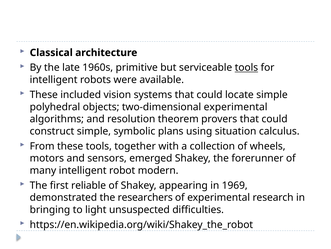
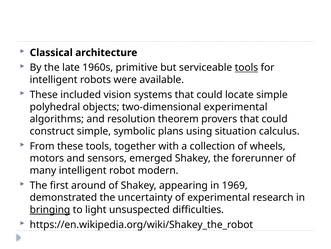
reliable: reliable -> around (89, 185)
researchers: researchers -> uncertainty (145, 197)
bringing underline: none -> present (50, 209)
